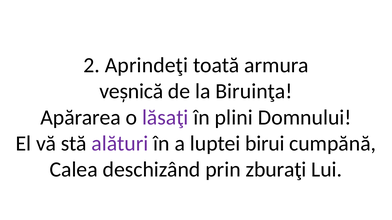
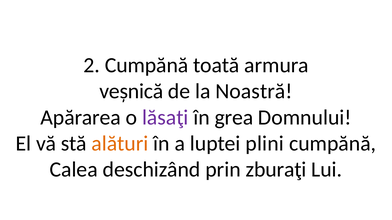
2 Aprindeţi: Aprindeţi -> Cumpănă (147, 65)
Biruinţa: Biruinţa -> Noastră (254, 92)
plini: plini -> grea (234, 118)
alături colour: purple -> orange (120, 144)
birui: birui -> plini (265, 144)
